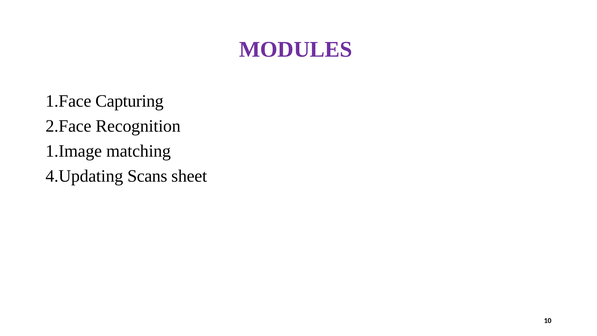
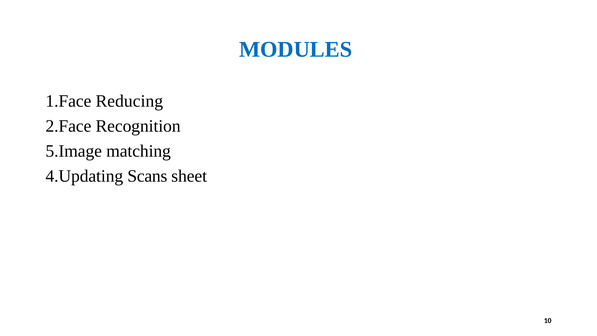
MODULES colour: purple -> blue (296, 49)
Capturing: Capturing -> Reducing (129, 101)
1.Image: 1.Image -> 5.Image (74, 151)
